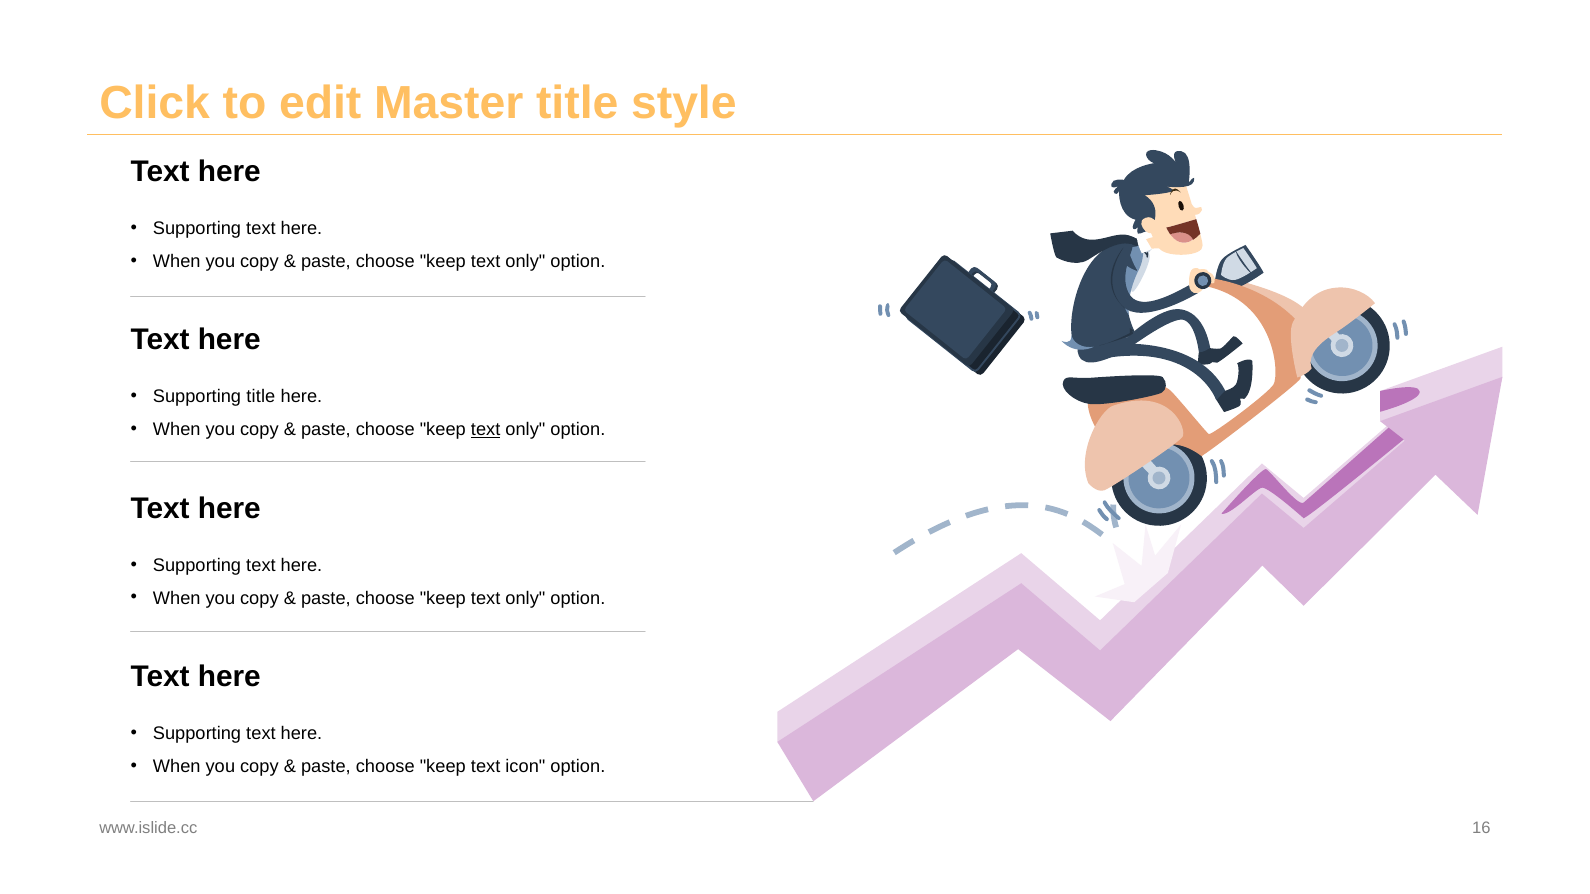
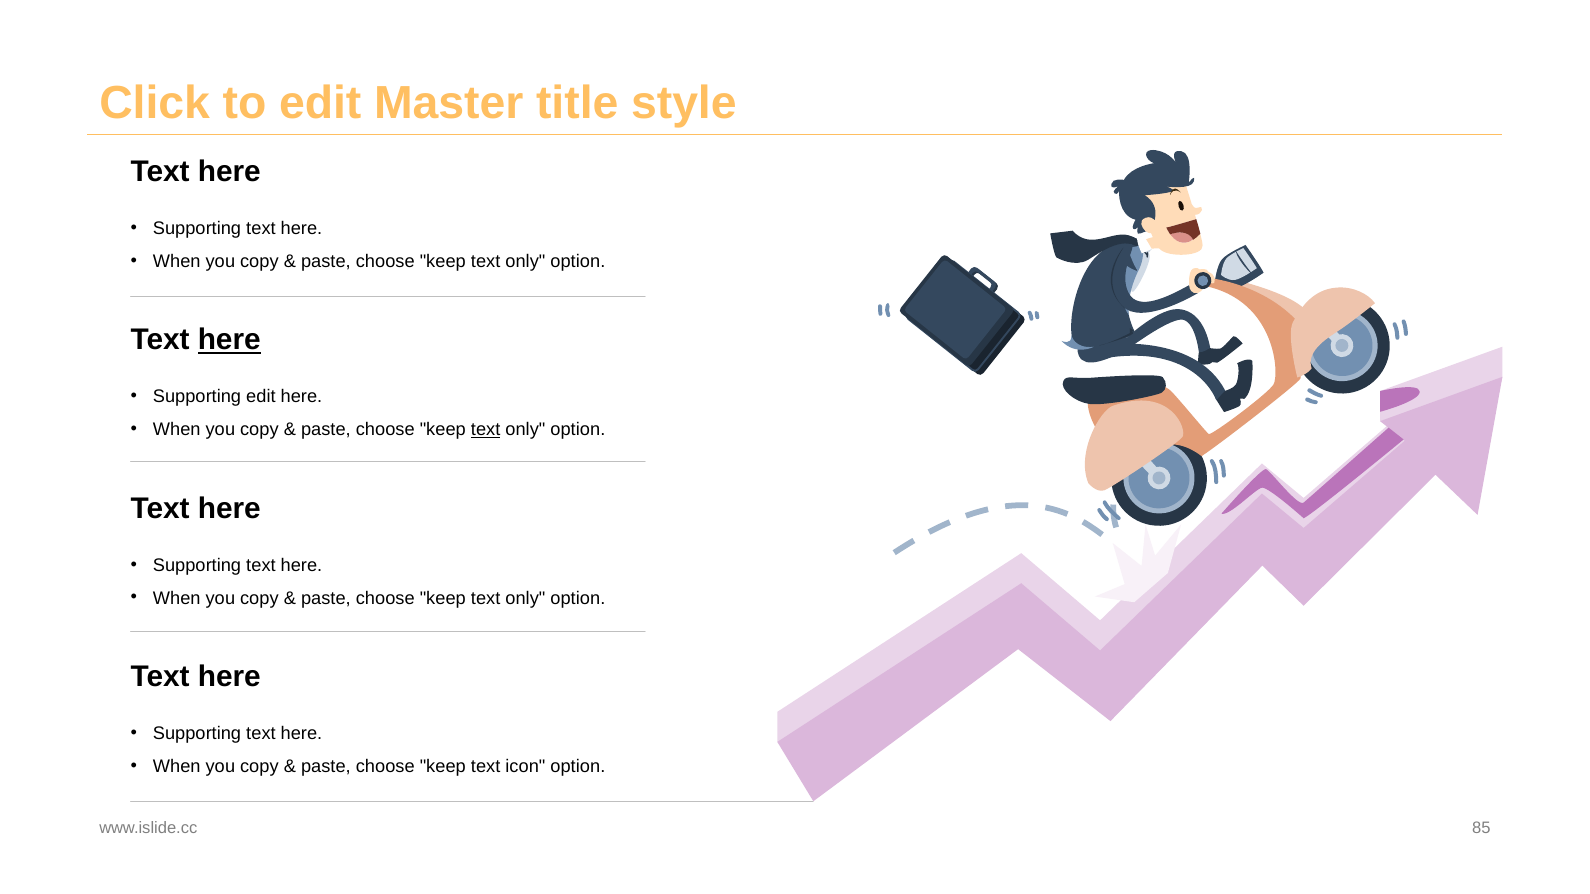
here underline: none -> present (229, 340)
Supporting title: title -> edit (261, 397)
16: 16 -> 85 (1481, 828)
